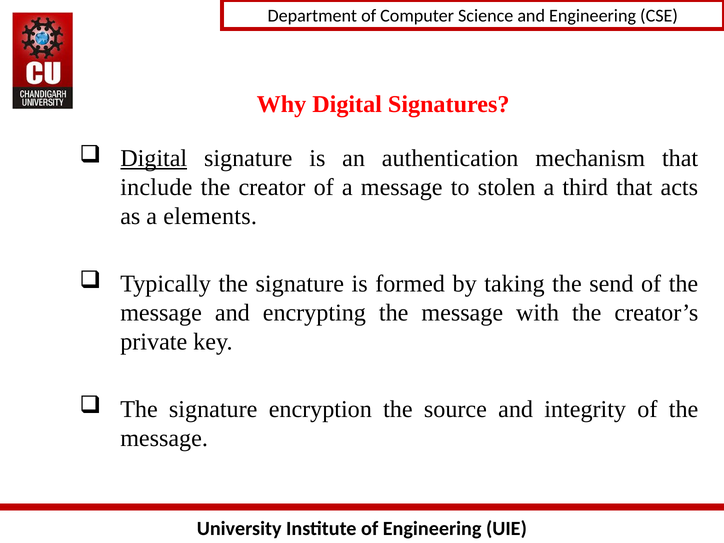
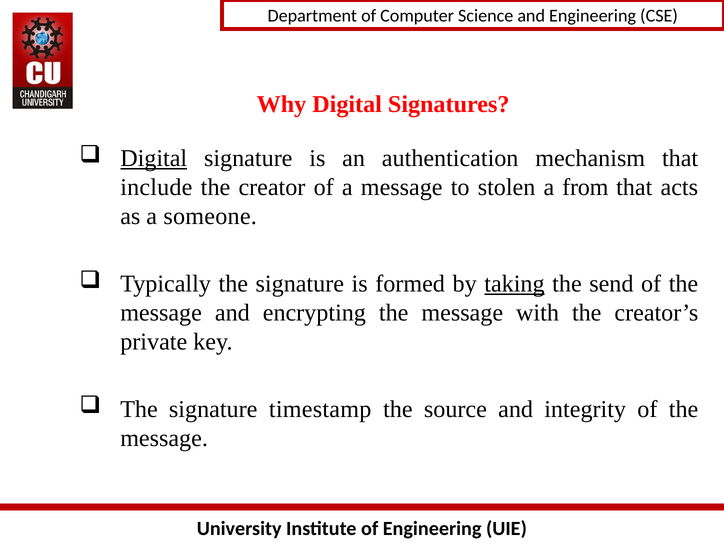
third: third -> from (585, 187)
elements: elements -> someone (210, 216)
taking underline: none -> present (514, 284)
encryption: encryption -> timestamp (320, 409)
